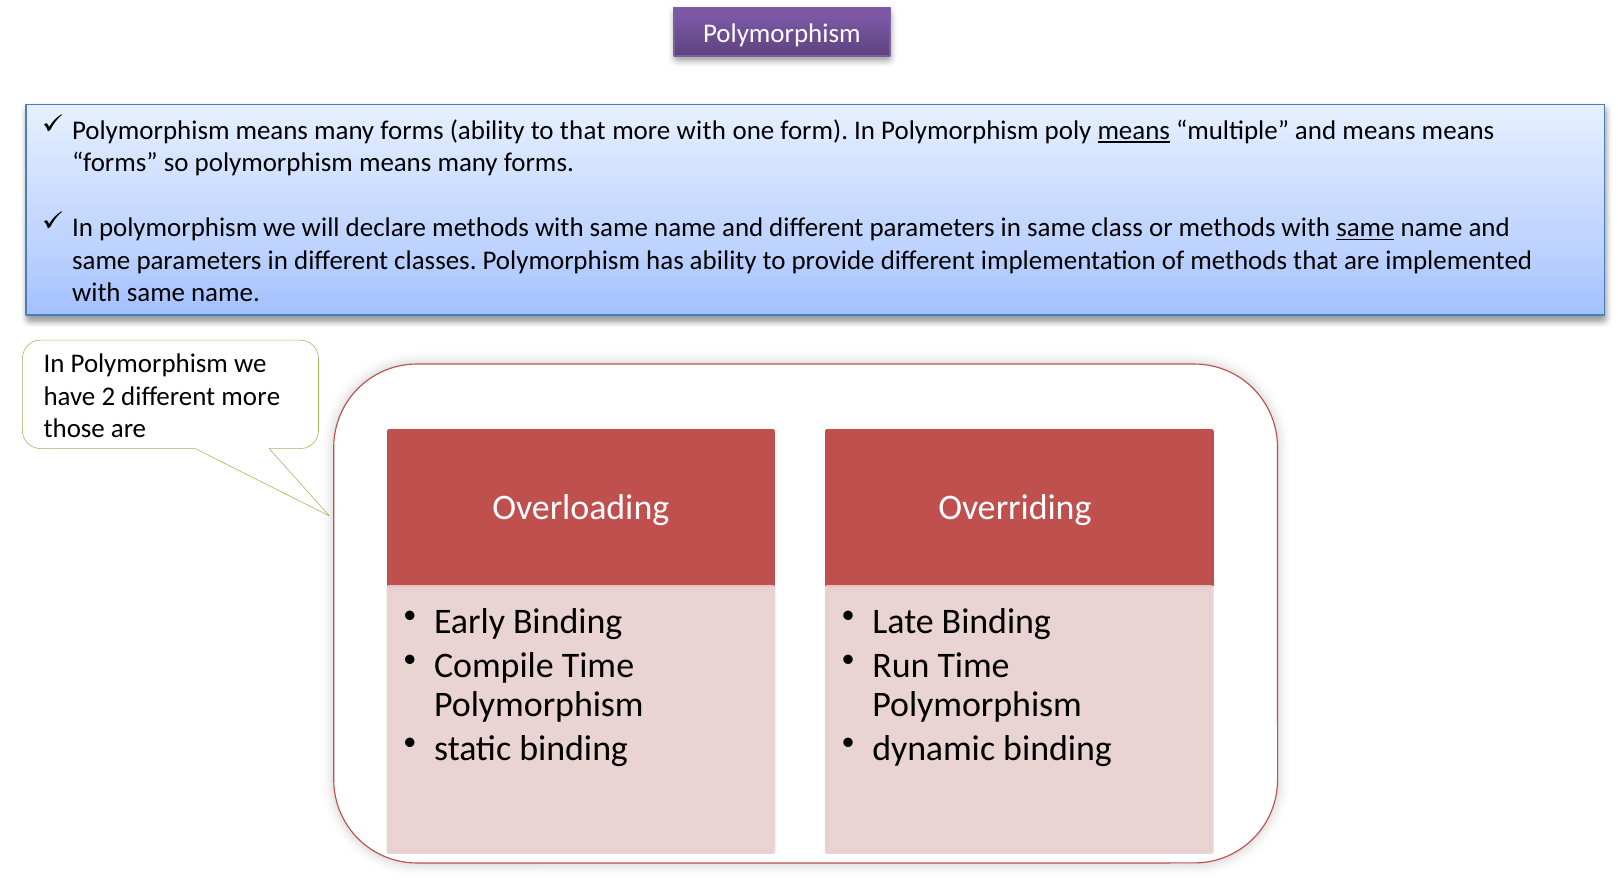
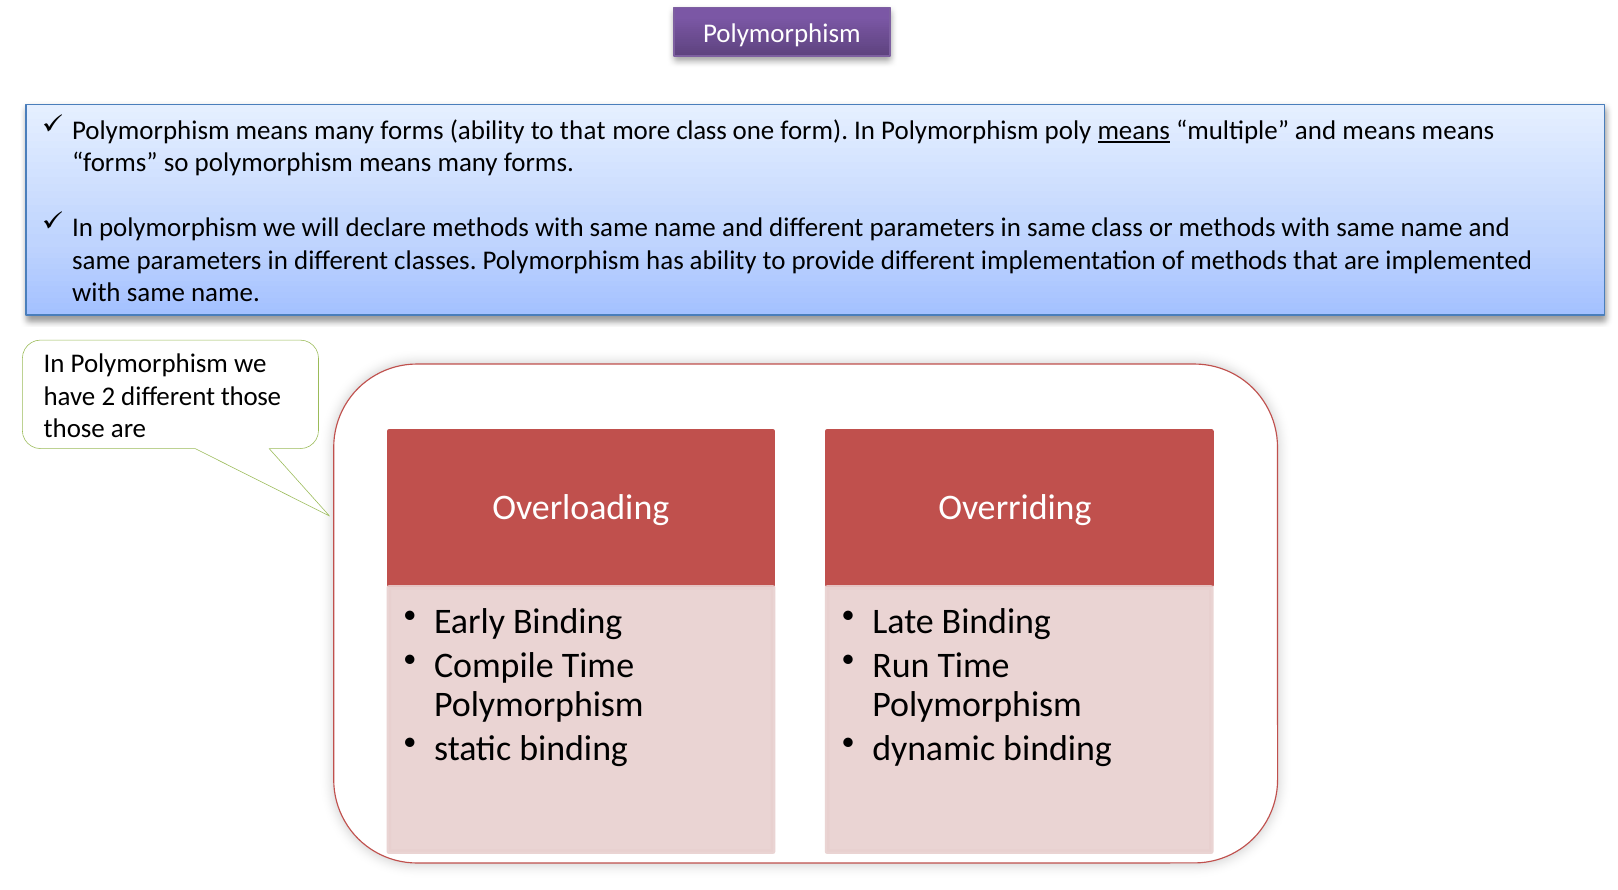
more with: with -> class (702, 131)
same underline: present -> none (1365, 228)
different more: more -> those (251, 396)
